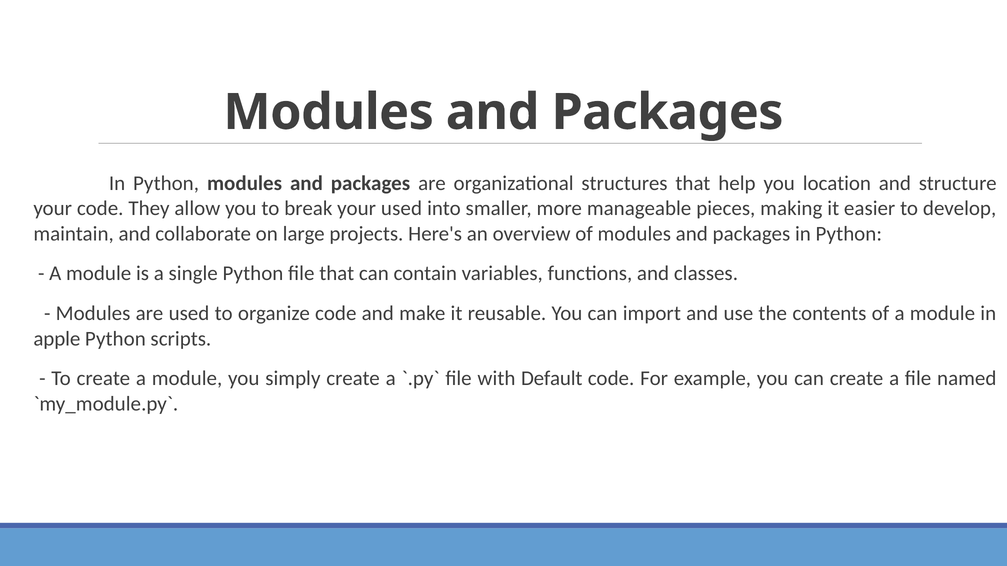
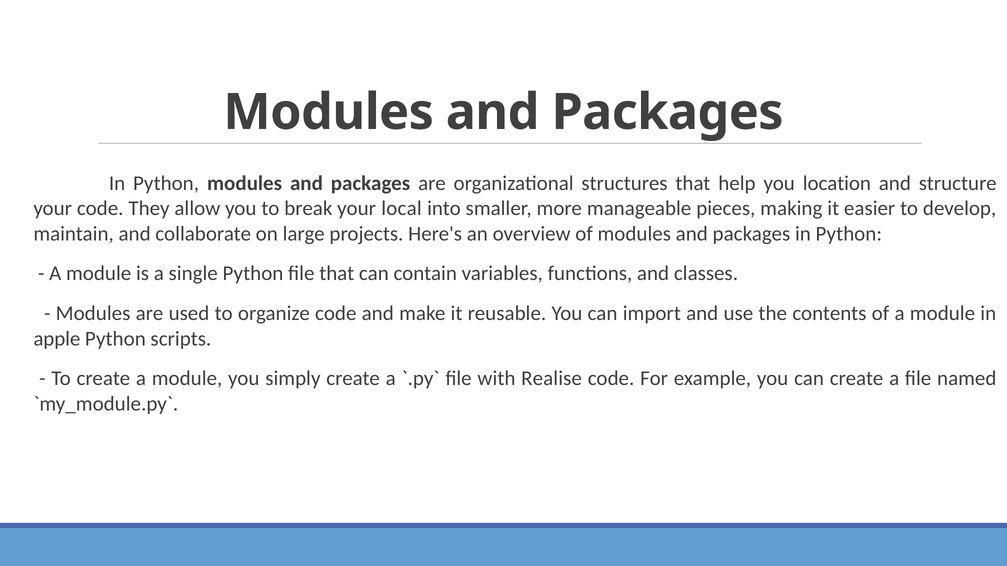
your used: used -> local (401, 209)
Default: Default -> Realise (552, 379)
